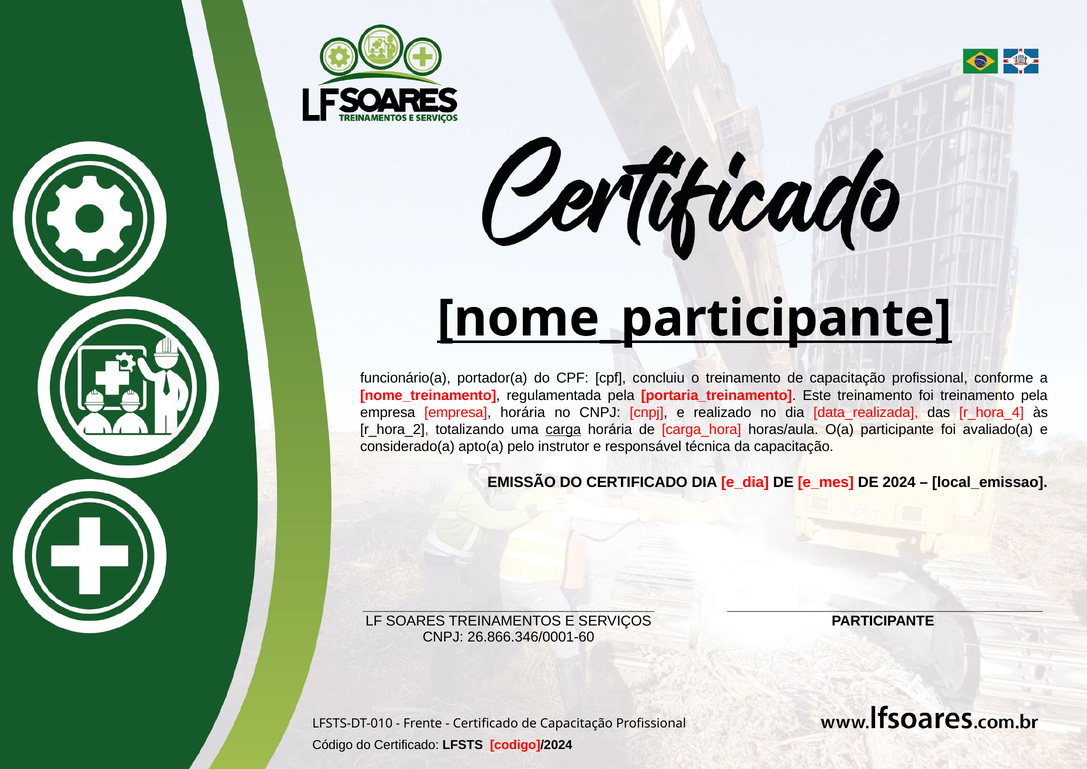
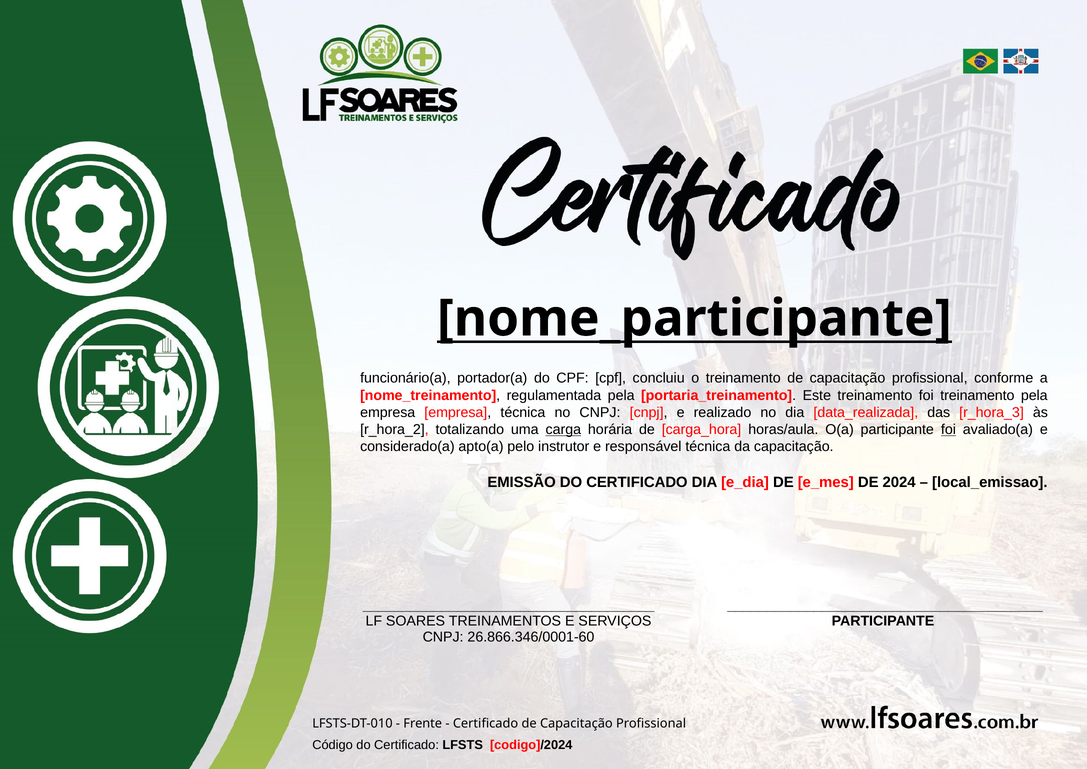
empresa horária: horária -> técnica (523, 412)
r_hora_4: r_hora_4 -> r_hora_3 (992, 412)
foi underline: none -> present (948, 429)
